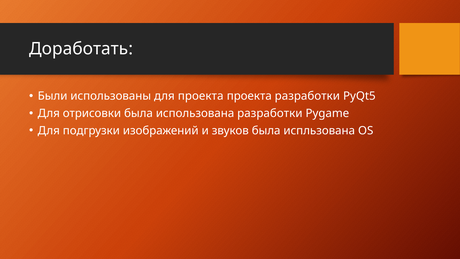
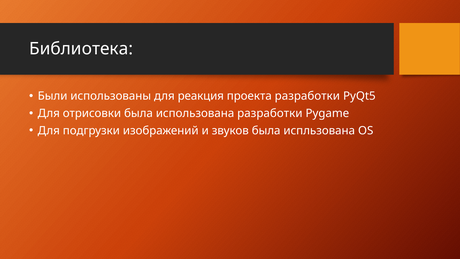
Доработать: Доработать -> Библиотека (81, 49)
для проекта: проекта -> реакция (201, 96)
